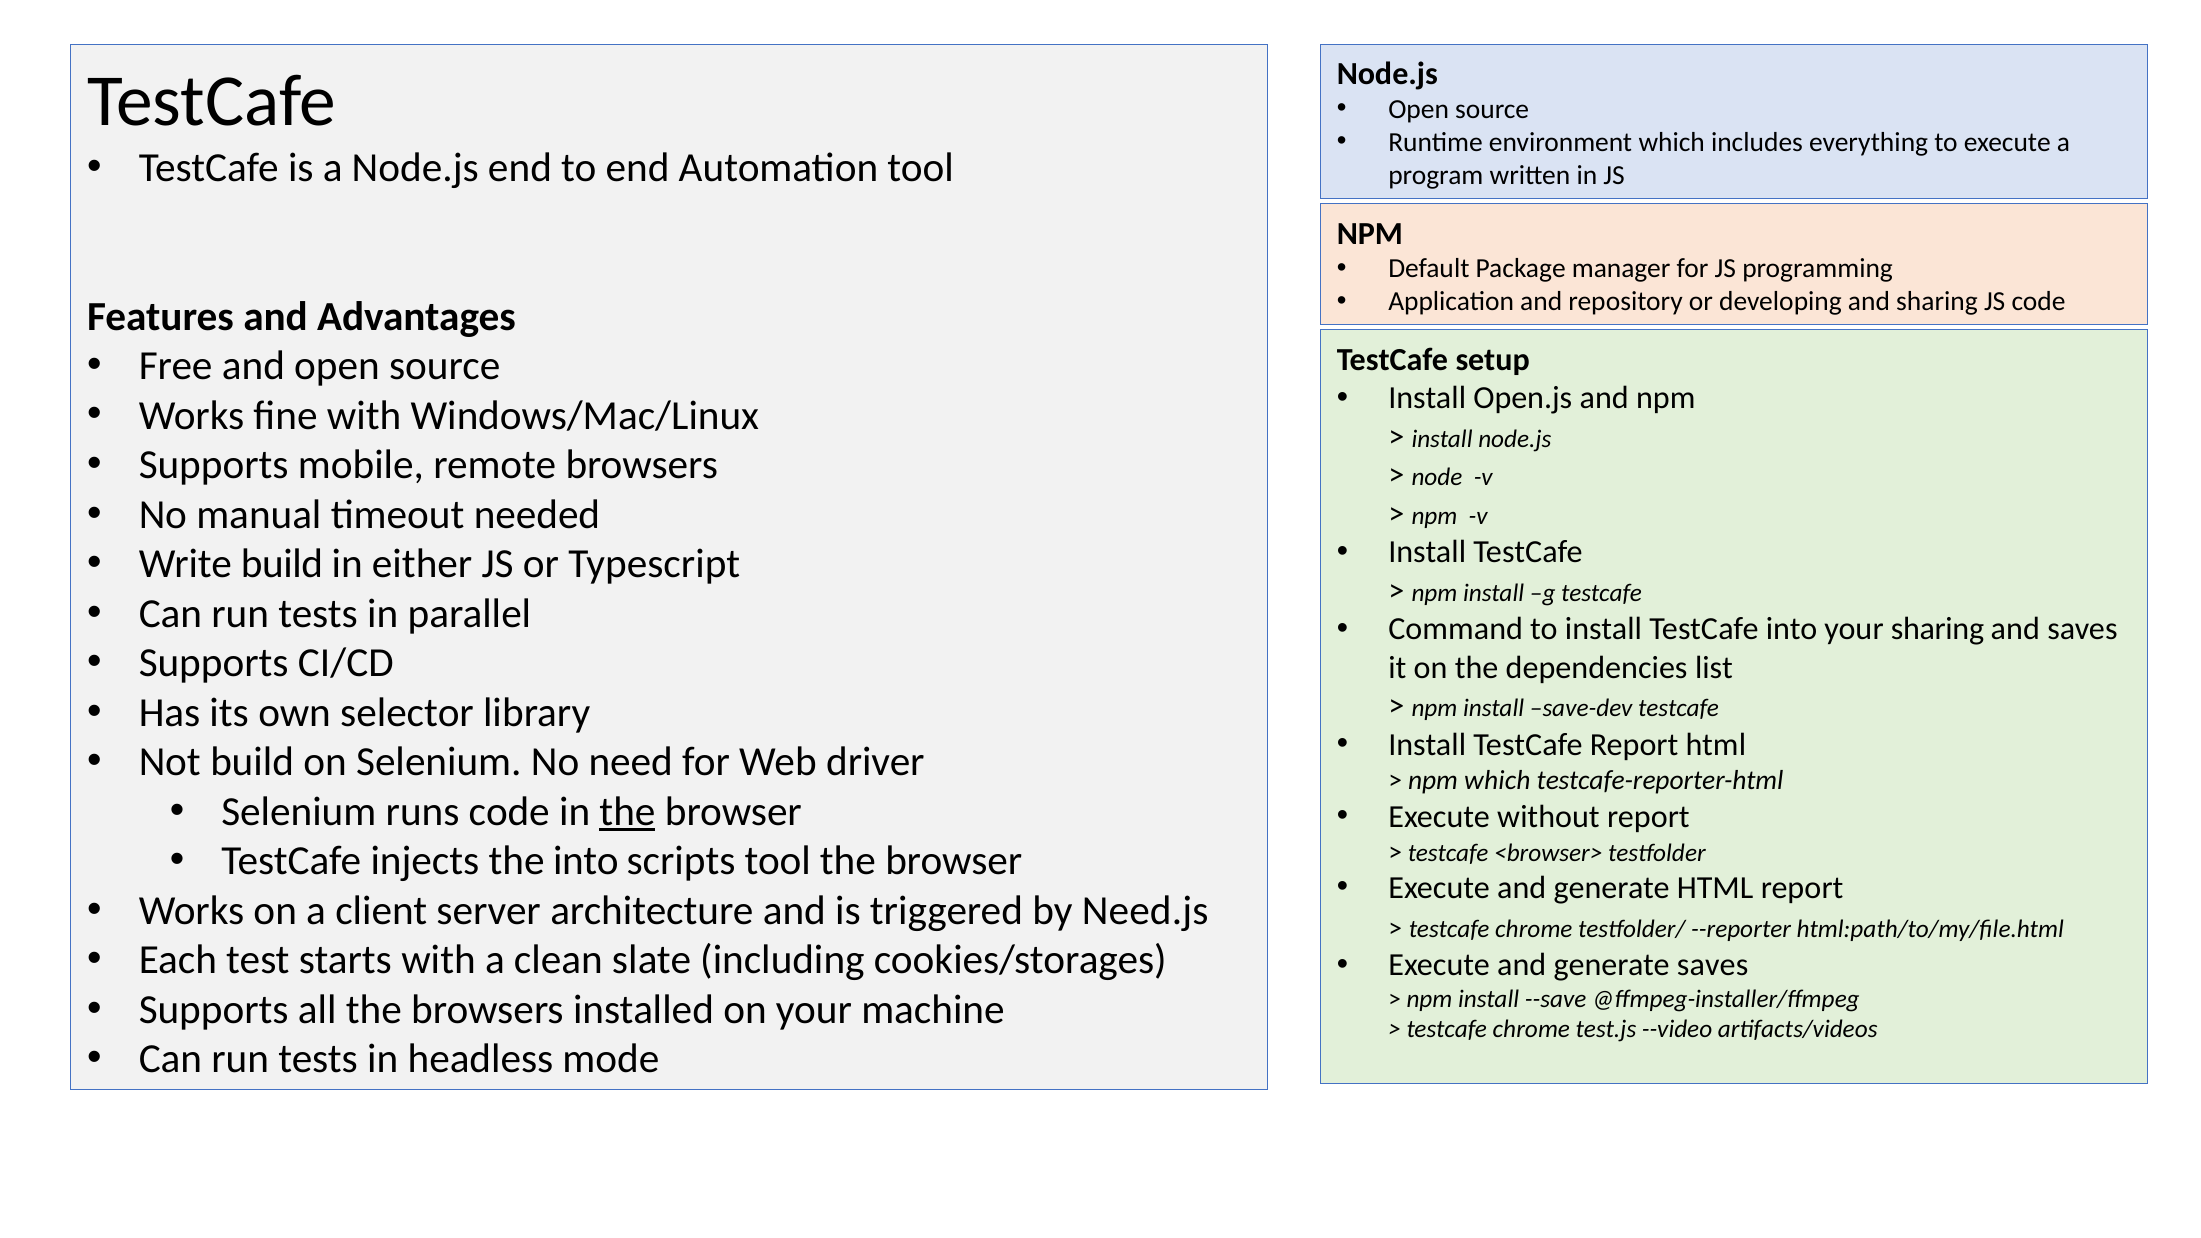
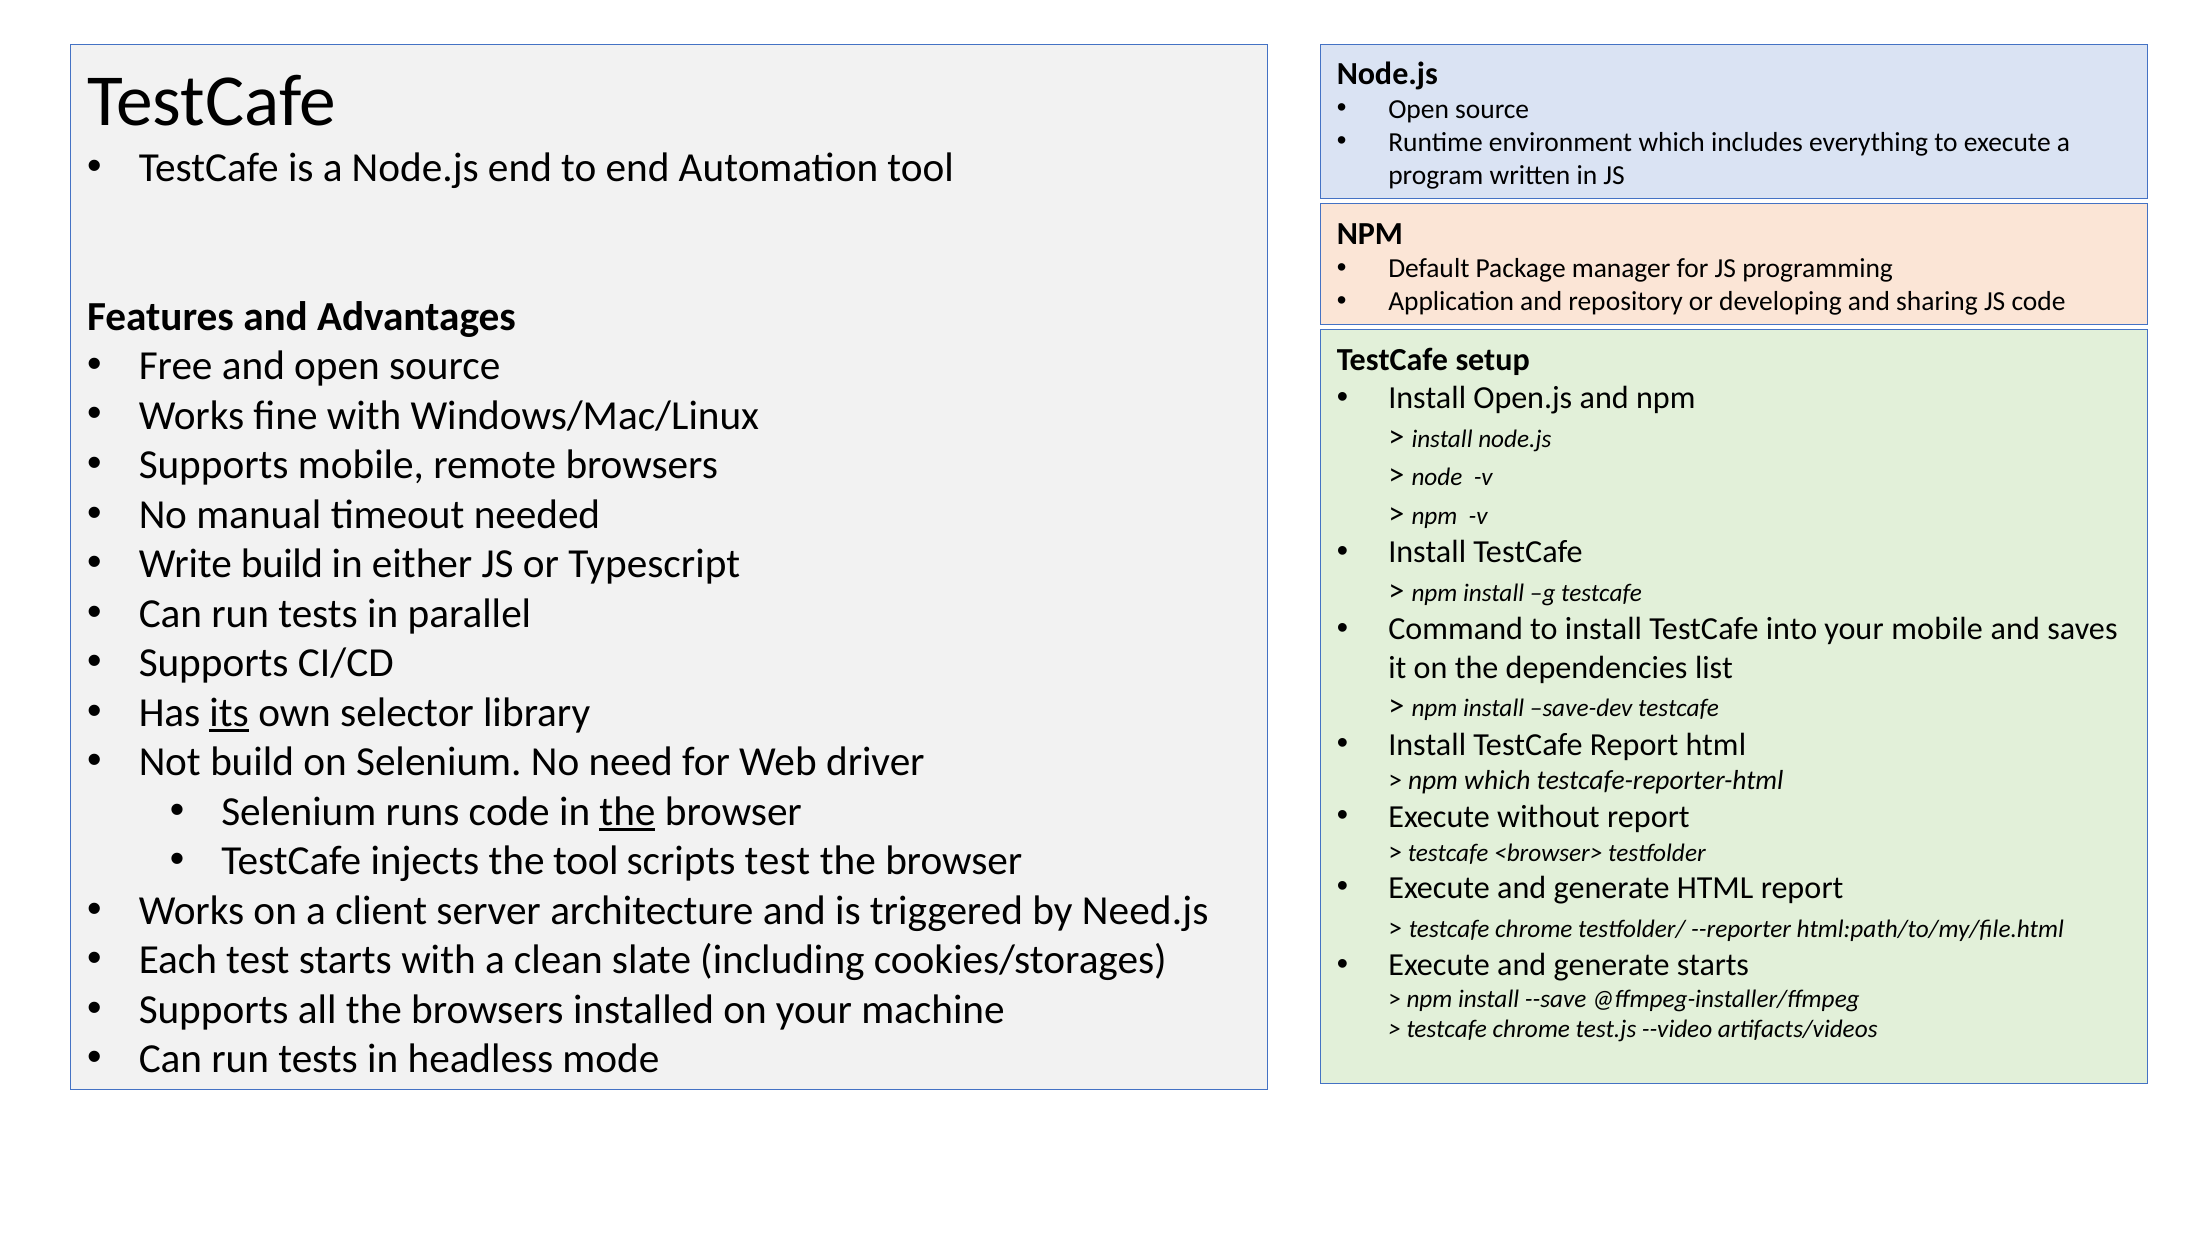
your sharing: sharing -> mobile (1937, 629)
its underline: none -> present (229, 713)
the into: into -> tool (586, 861)
scripts tool: tool -> test (777, 861)
generate saves: saves -> starts (1713, 965)
